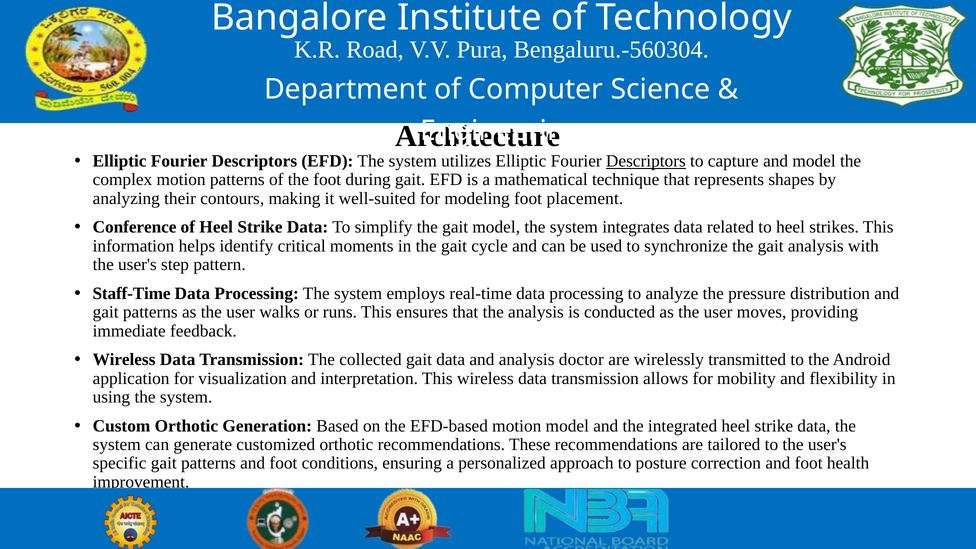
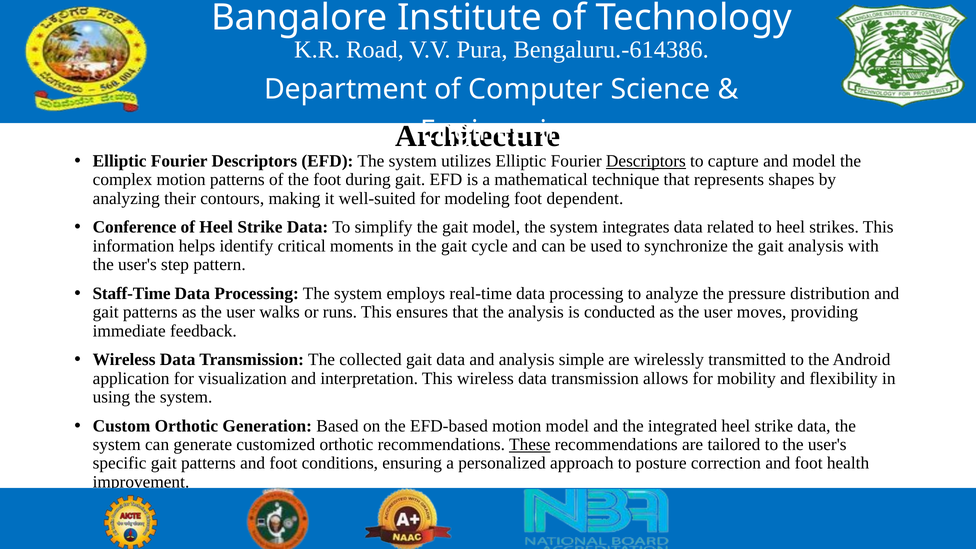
Bengaluru.-560304: Bengaluru.-560304 -> Bengaluru.-614386 (611, 50)
placement: placement -> dependent (585, 198)
doctor: doctor -> simple (581, 360)
These underline: none -> present (530, 445)
